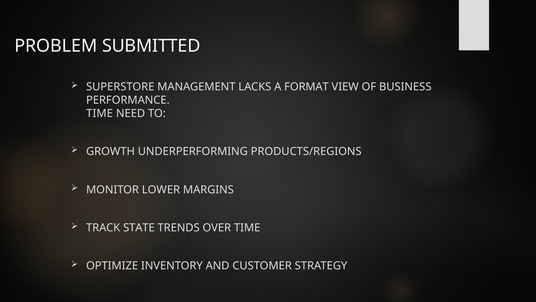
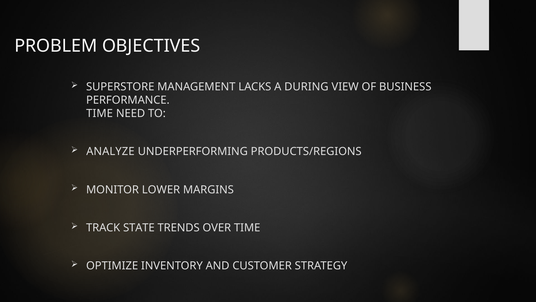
SUBMITTED: SUBMITTED -> OBJECTIVES (151, 46)
FORMAT: FORMAT -> DURING (306, 87)
GROWTH: GROWTH -> ANALYZE (110, 151)
